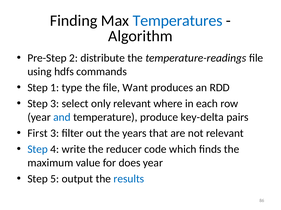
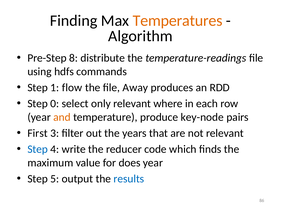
Temperatures colour: blue -> orange (178, 21)
2: 2 -> 8 (74, 58)
type: type -> flow (72, 88)
Want: Want -> Away (135, 88)
Step 3: 3 -> 0 (55, 104)
and colour: blue -> orange (62, 118)
key-delta: key-delta -> key-node (202, 118)
